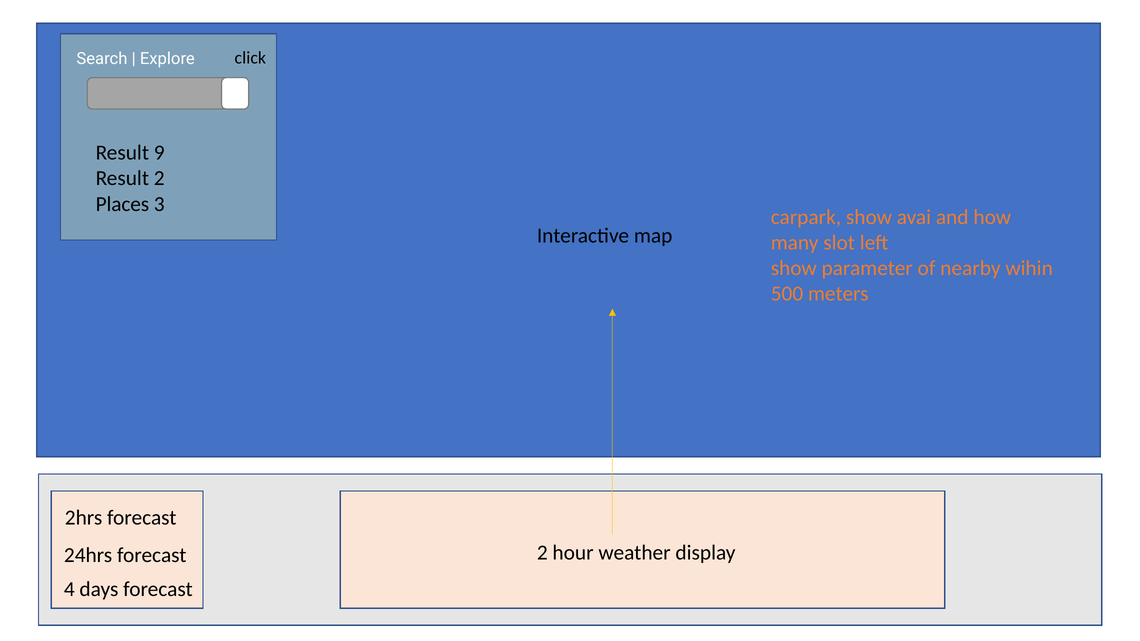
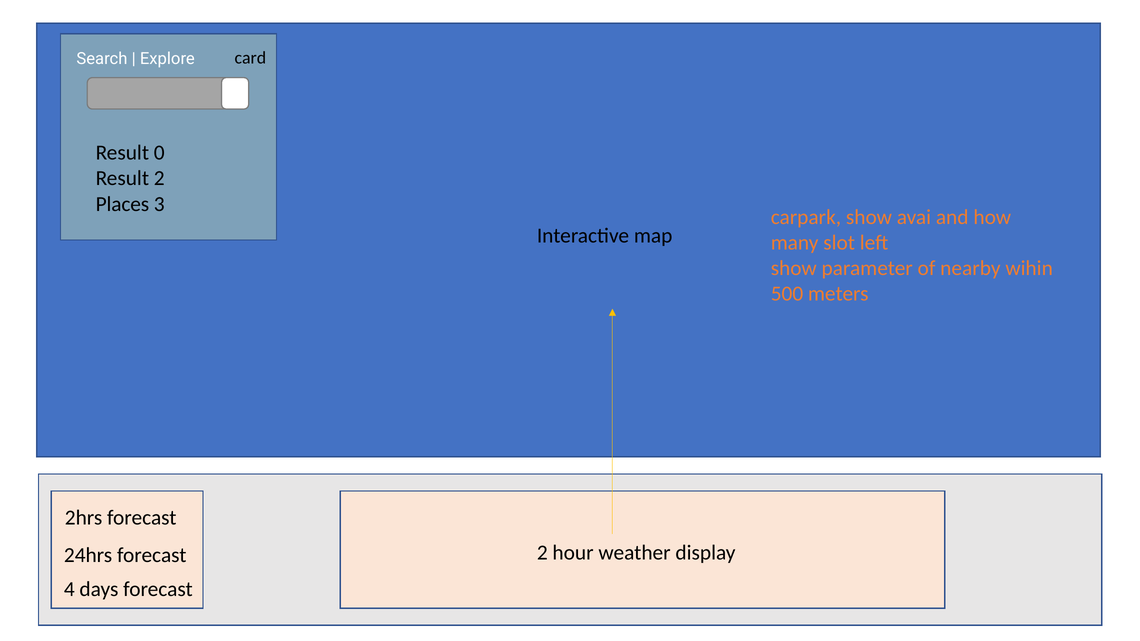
click: click -> card (250, 58)
9: 9 -> 0 (159, 153)
